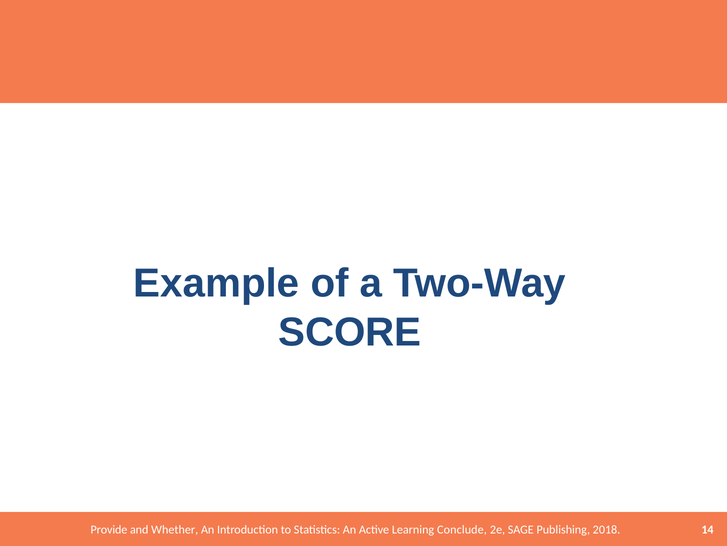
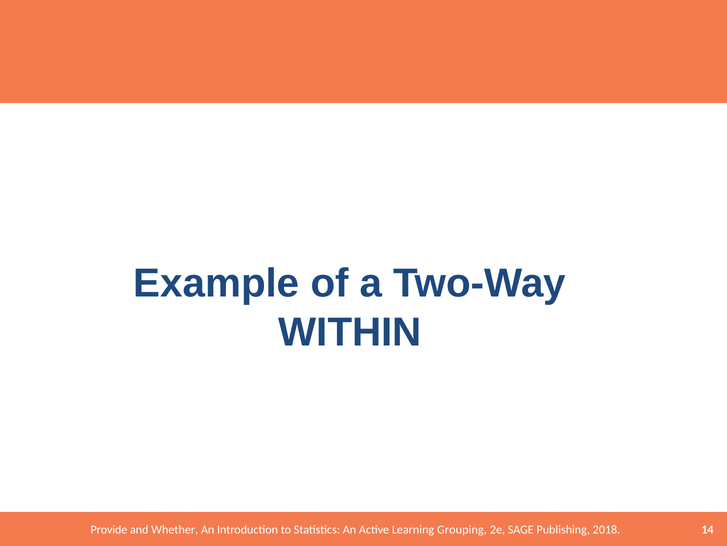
SCORE: SCORE -> WITHIN (350, 332)
Conclude: Conclude -> Grouping (462, 529)
